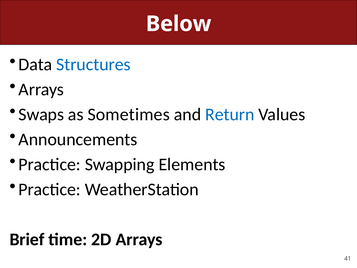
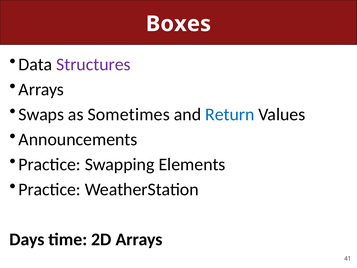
Below: Below -> Boxes (178, 24)
Structures colour: blue -> purple (93, 64)
Brief: Brief -> Days (27, 239)
